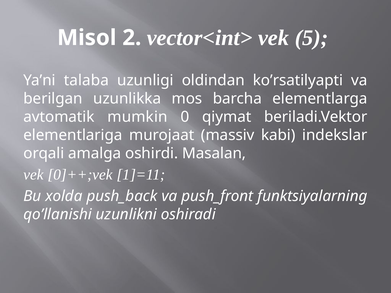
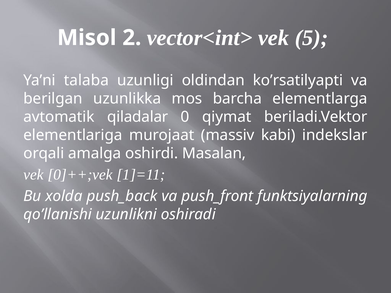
mumkin: mumkin -> qiladalar (138, 117)
